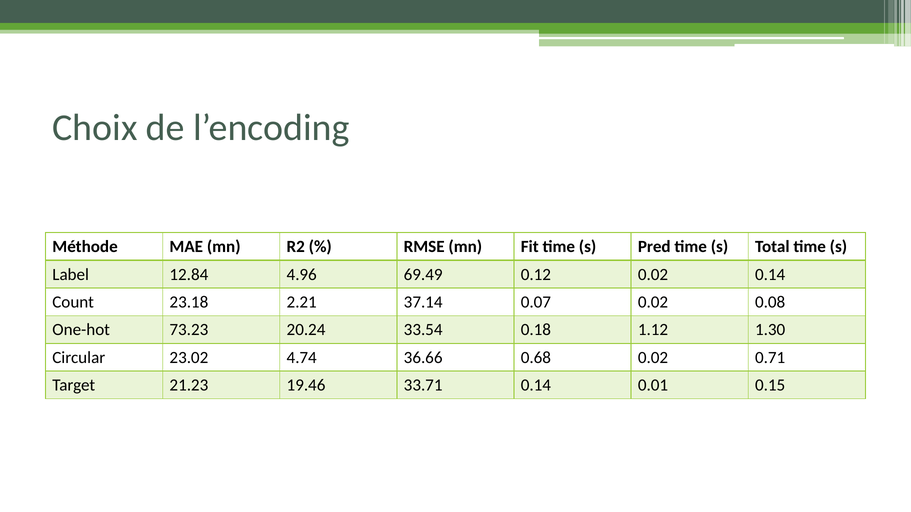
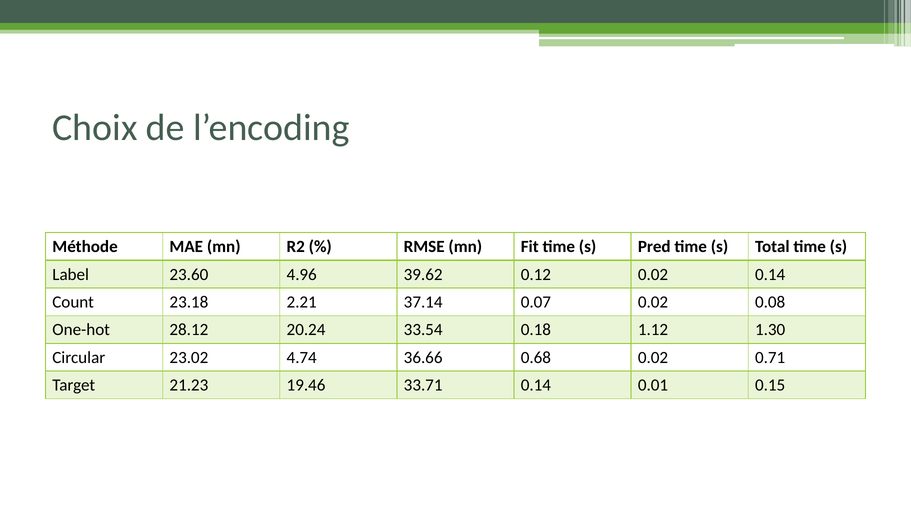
12.84: 12.84 -> 23.60 (189, 275)
69.49: 69.49 -> 39.62 (423, 275)
73.23: 73.23 -> 28.12 (189, 330)
